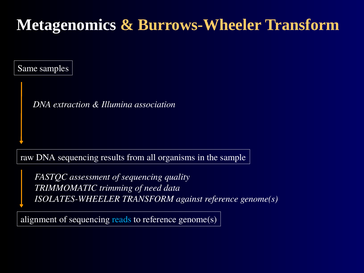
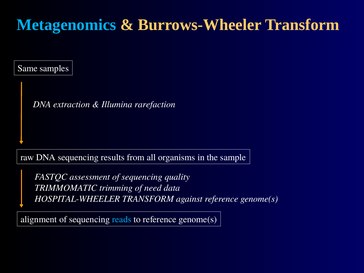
Metagenomics colour: white -> light blue (66, 25)
association: association -> rarefaction (155, 104)
ISOLATES-WHEELER: ISOLATES-WHEELER -> HOSPITAL-WHEELER (77, 199)
